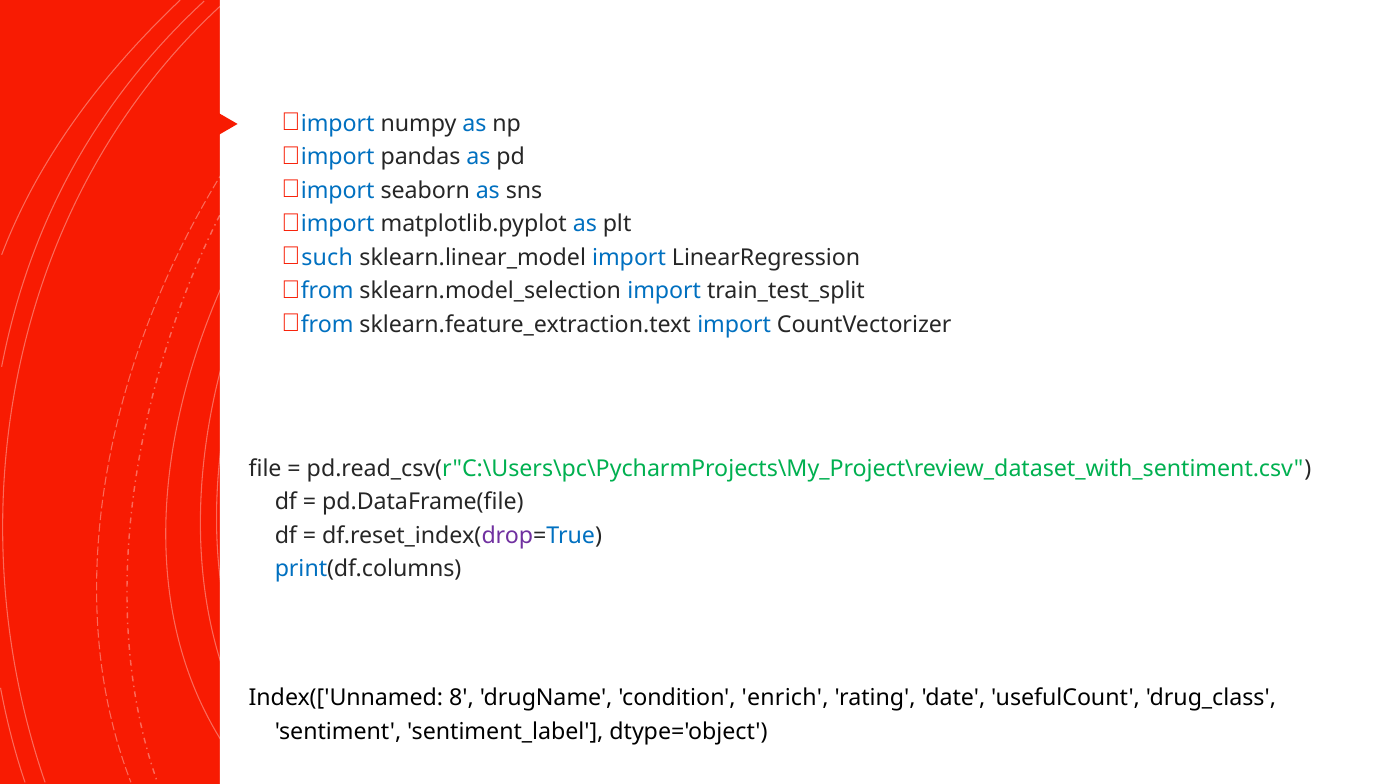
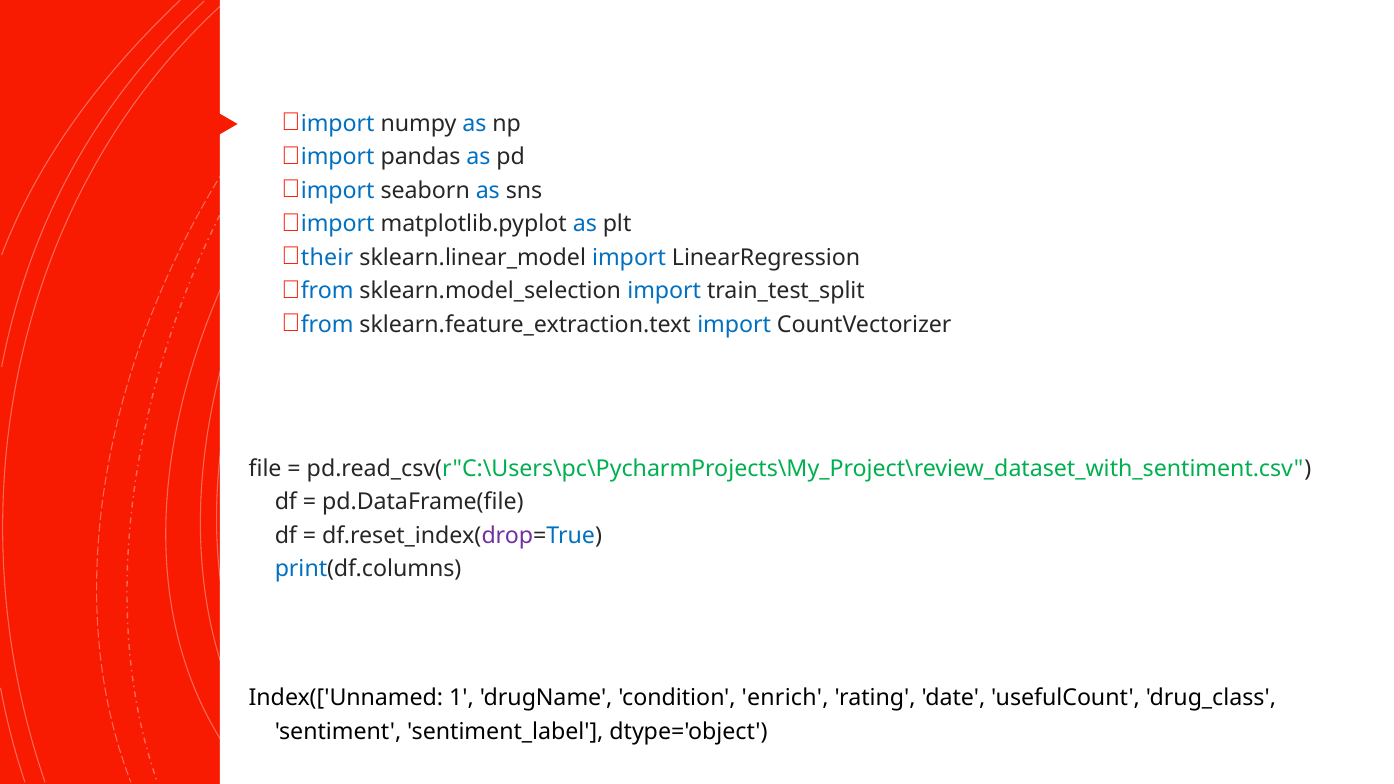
such: such -> their (327, 258)
8: 8 -> 1 (461, 698)
